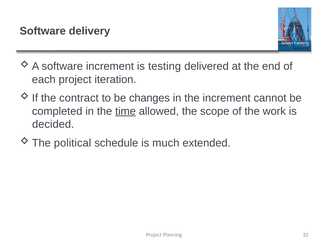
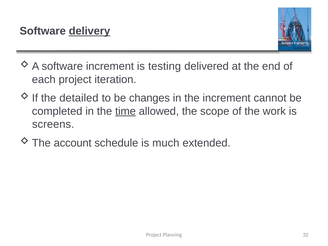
delivery underline: none -> present (90, 31)
contract: contract -> detailed (79, 98)
decided: decided -> screens (53, 124)
political: political -> account (73, 143)
